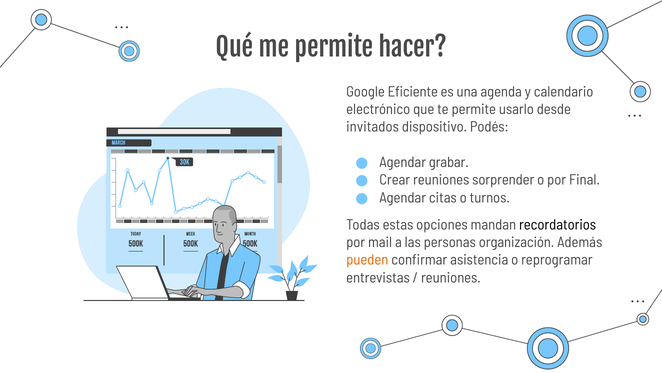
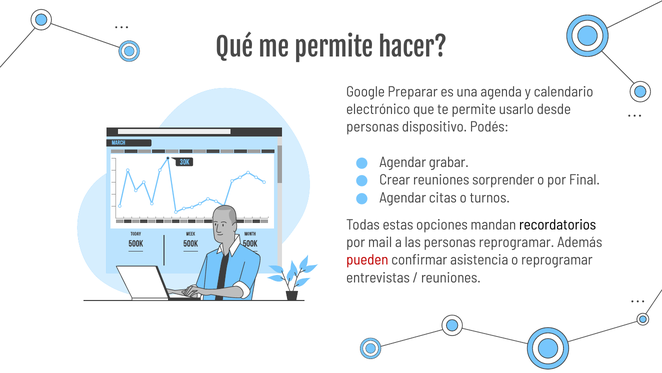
Eficiente: Eficiente -> Preparar (413, 92)
invitados: invitados -> personas (373, 127)
personas organización: organización -> reprogramar (517, 242)
pueden colour: orange -> red (367, 260)
